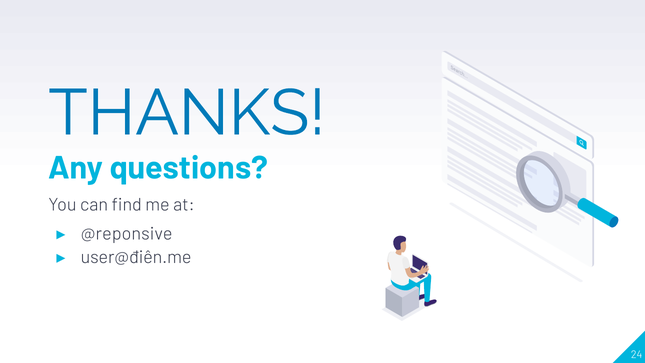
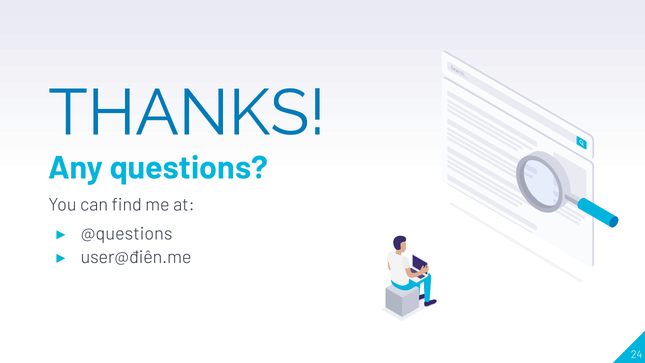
@reponsive: @reponsive -> @questions (127, 234)
